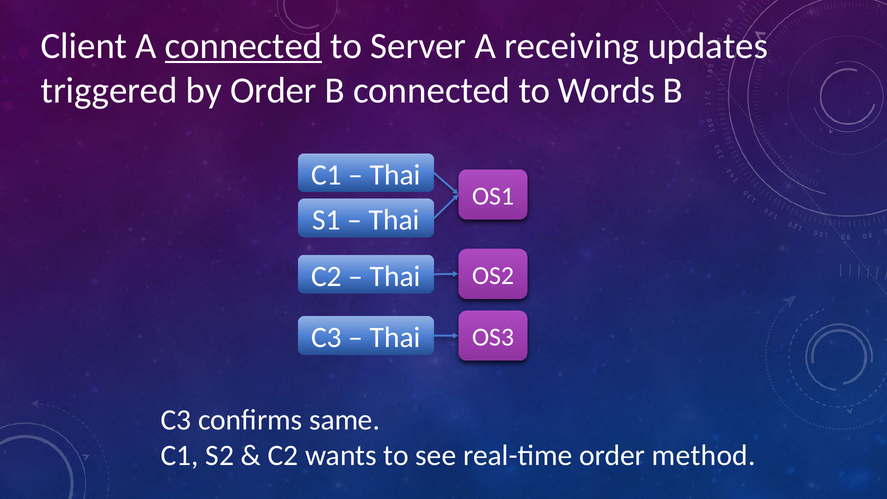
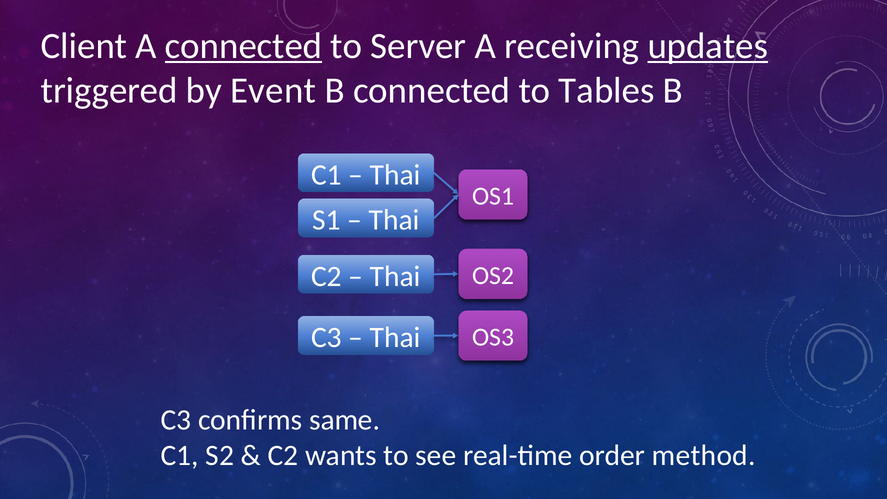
updates underline: none -> present (708, 46)
by Order: Order -> Event (273, 91)
Words: Words -> Tables (606, 91)
